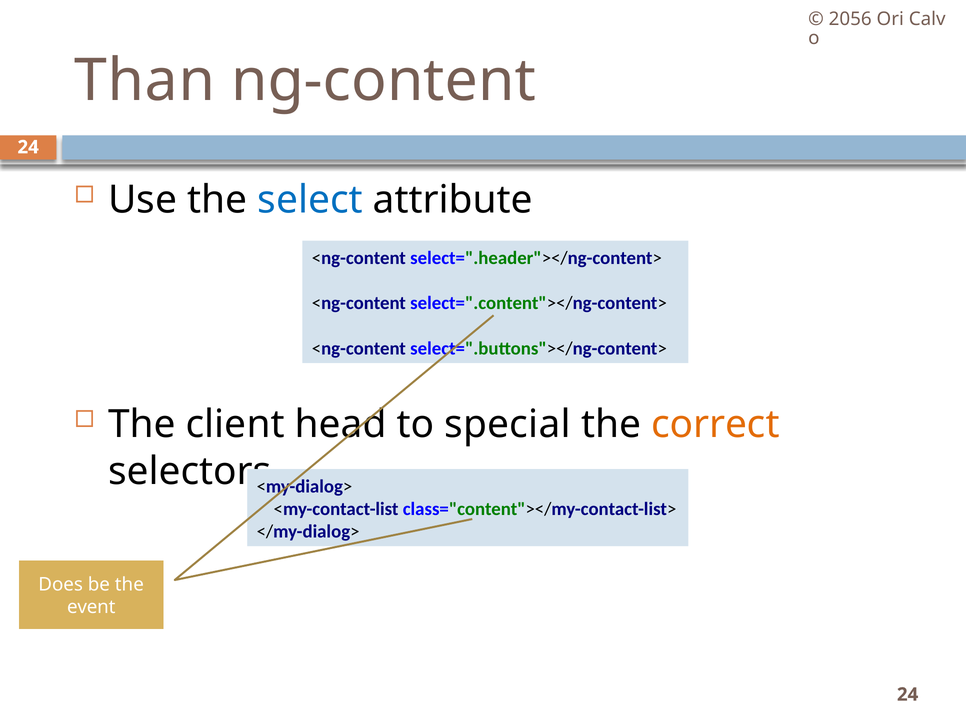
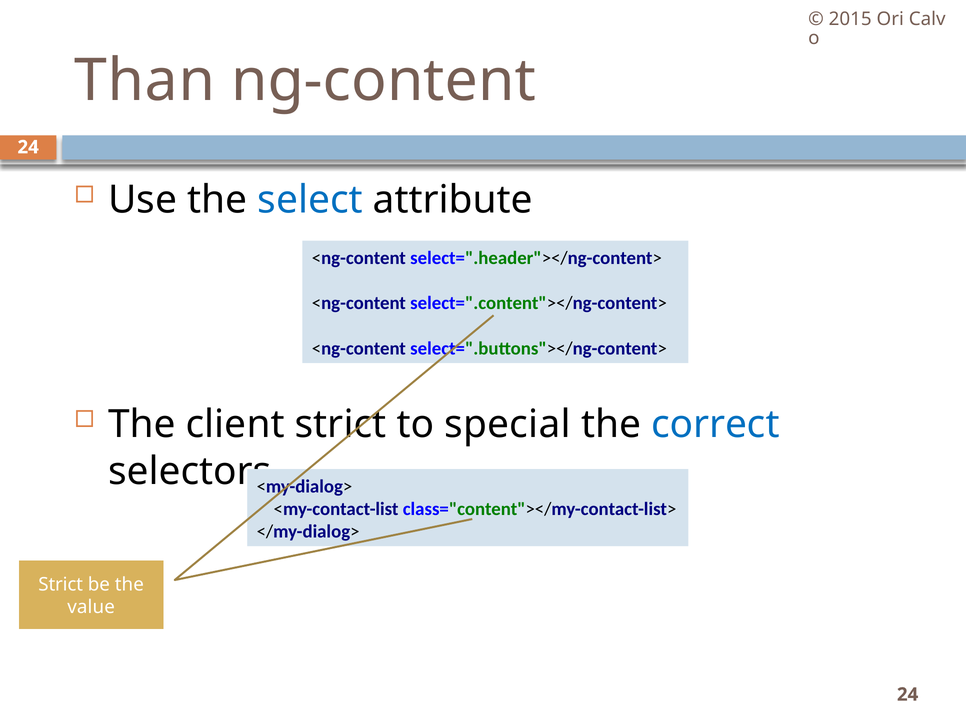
2056: 2056 -> 2015 (850, 19)
client head: head -> strict (341, 424)
correct colour: orange -> blue (715, 424)
Does: Does -> Strict (61, 584)
event: event -> value (91, 607)
